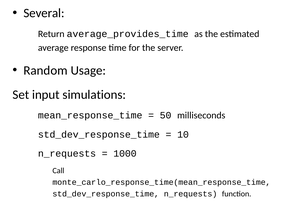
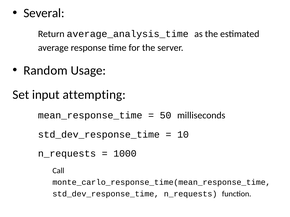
average_provides_time: average_provides_time -> average_analysis_time (128, 34)
simulations: simulations -> attempting (94, 95)
